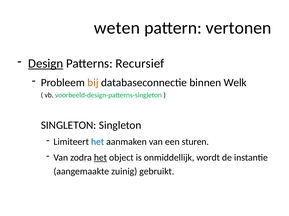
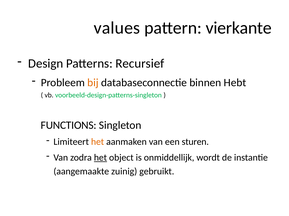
weten: weten -> values (117, 28)
vertonen: vertonen -> vierkante (239, 28)
Design underline: present -> none (46, 64)
Welk: Welk -> Hebt (235, 83)
SINGLETON: SINGLETON -> FUNCTIONS (69, 126)
het colour: blue -> orange (98, 142)
